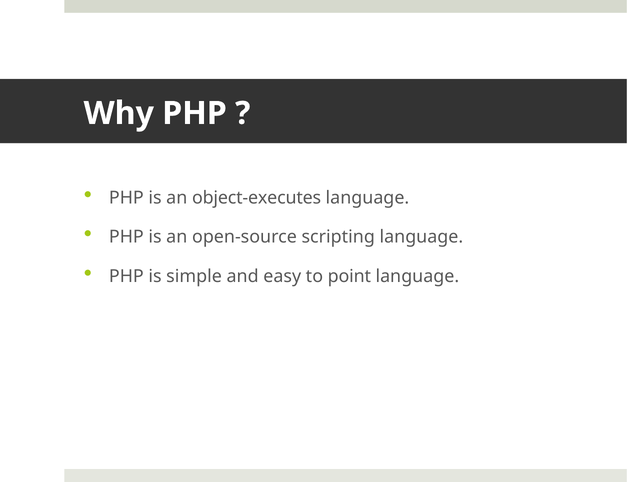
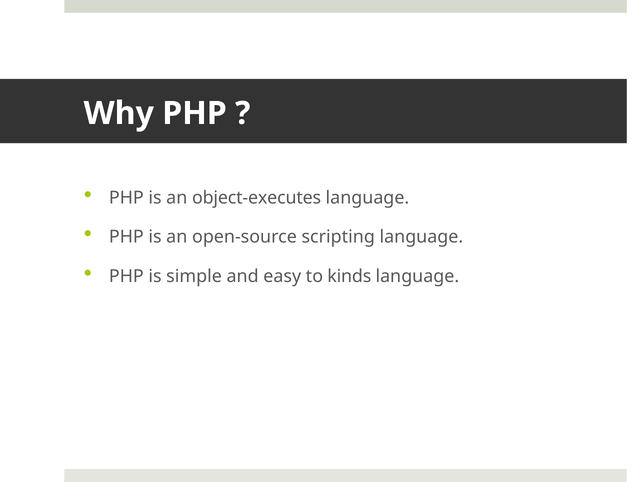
point: point -> kinds (349, 276)
